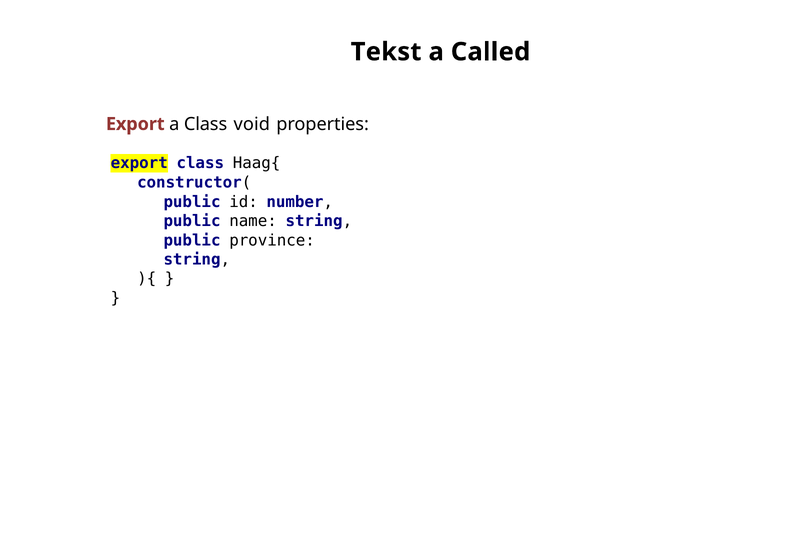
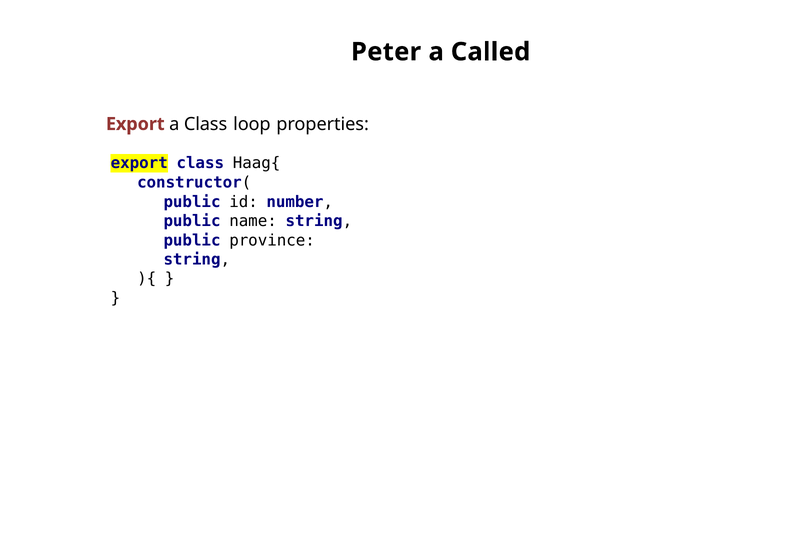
Tekst: Tekst -> Peter (386, 52)
void: void -> loop (252, 124)
